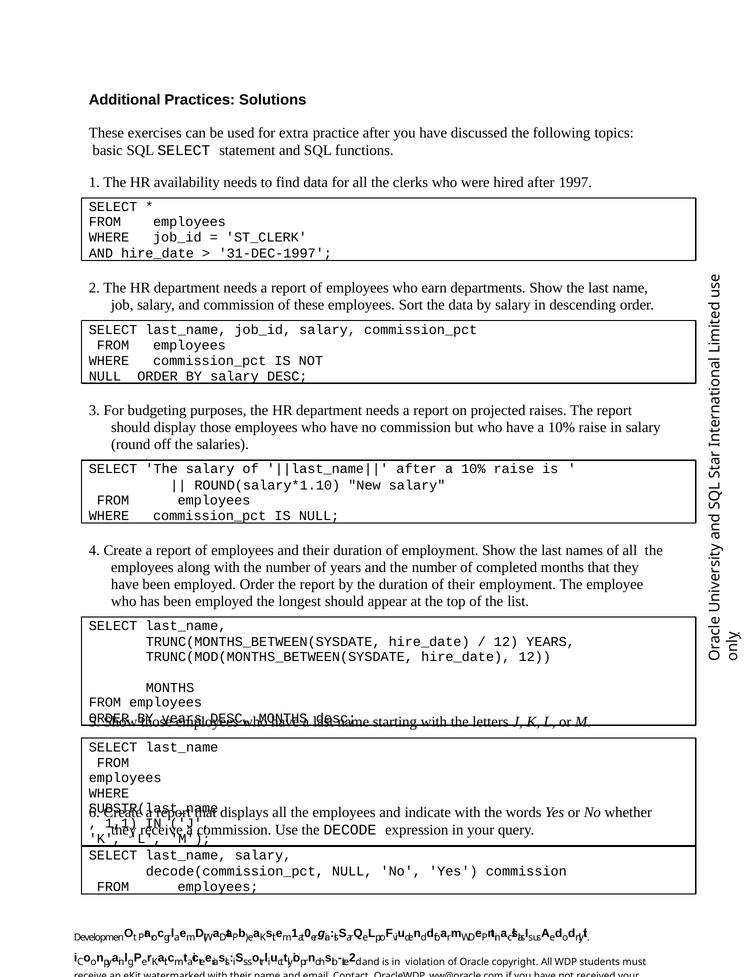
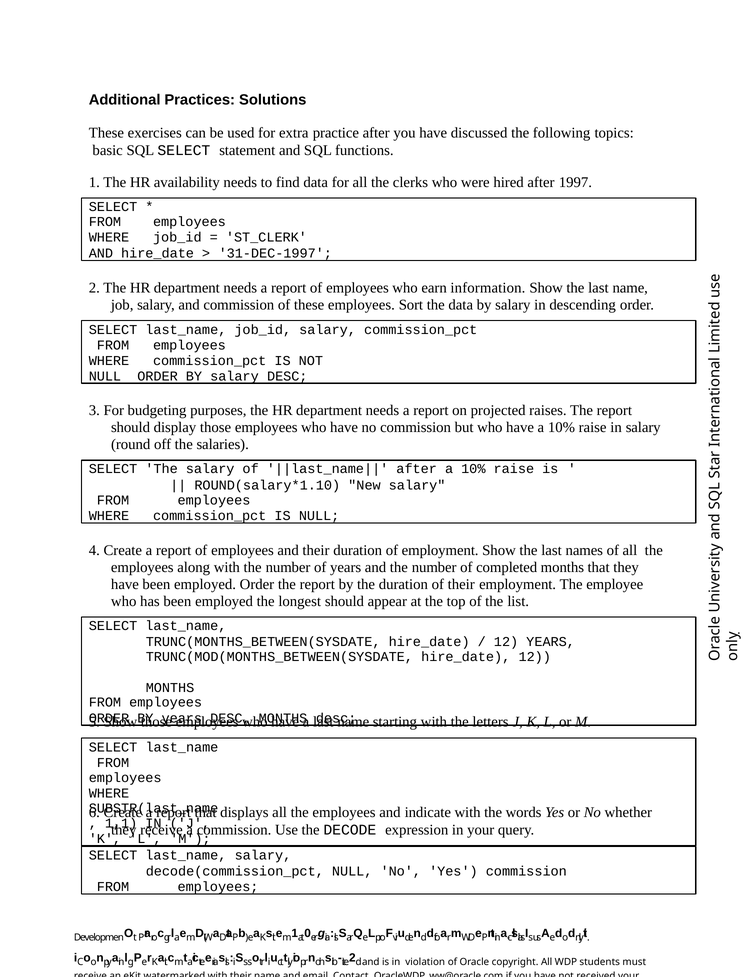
departments: departments -> information (488, 288)
